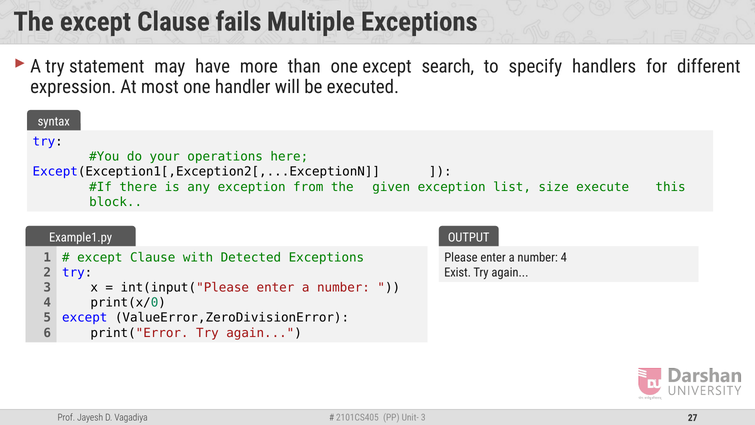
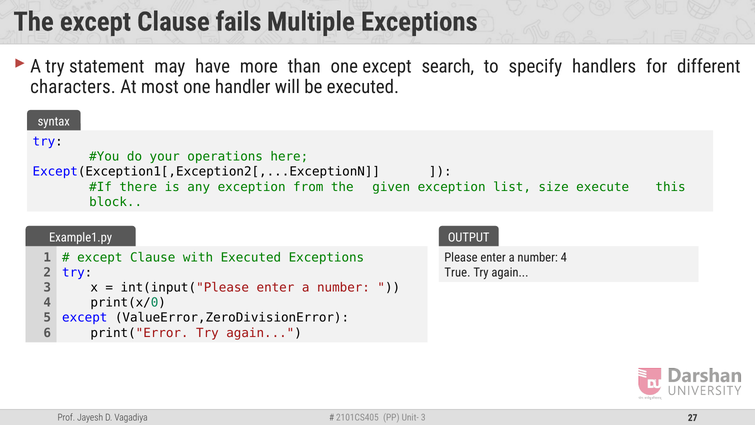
expression: expression -> characters (73, 87)
with Detected: Detected -> Executed (251, 257)
Exist: Exist -> True (457, 272)
